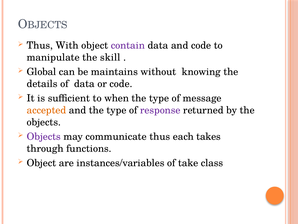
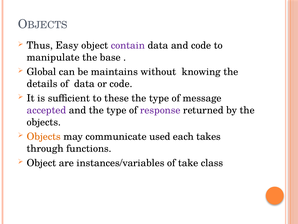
With: With -> Easy (67, 45)
skill: skill -> base (110, 57)
when: when -> these (117, 98)
accepted colour: orange -> purple (46, 110)
Objects colour: purple -> orange (44, 136)
communicate thus: thus -> used (160, 136)
